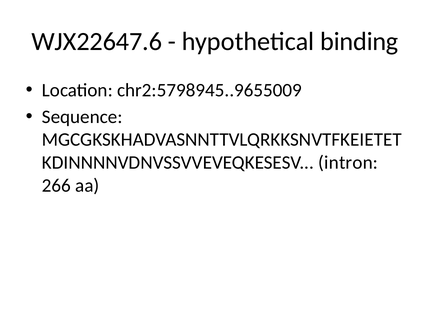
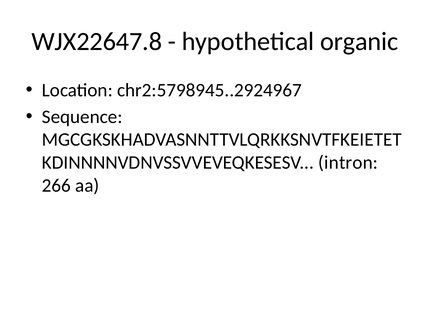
WJX22647.6: WJX22647.6 -> WJX22647.8 (97, 42)
binding: binding -> organic (359, 42)
chr2:5798945..9655009: chr2:5798945..9655009 -> chr2:5798945..2924967 (210, 90)
